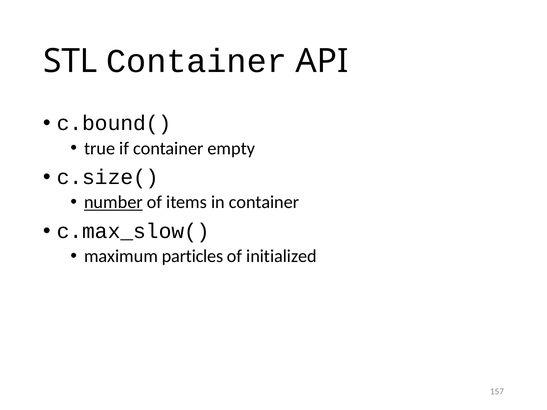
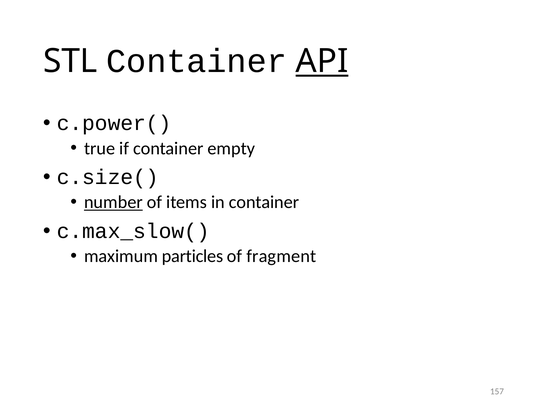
API underline: none -> present (322, 61)
c.bound(: c.bound( -> c.power( (114, 123)
initialized: initialized -> fragment (281, 256)
